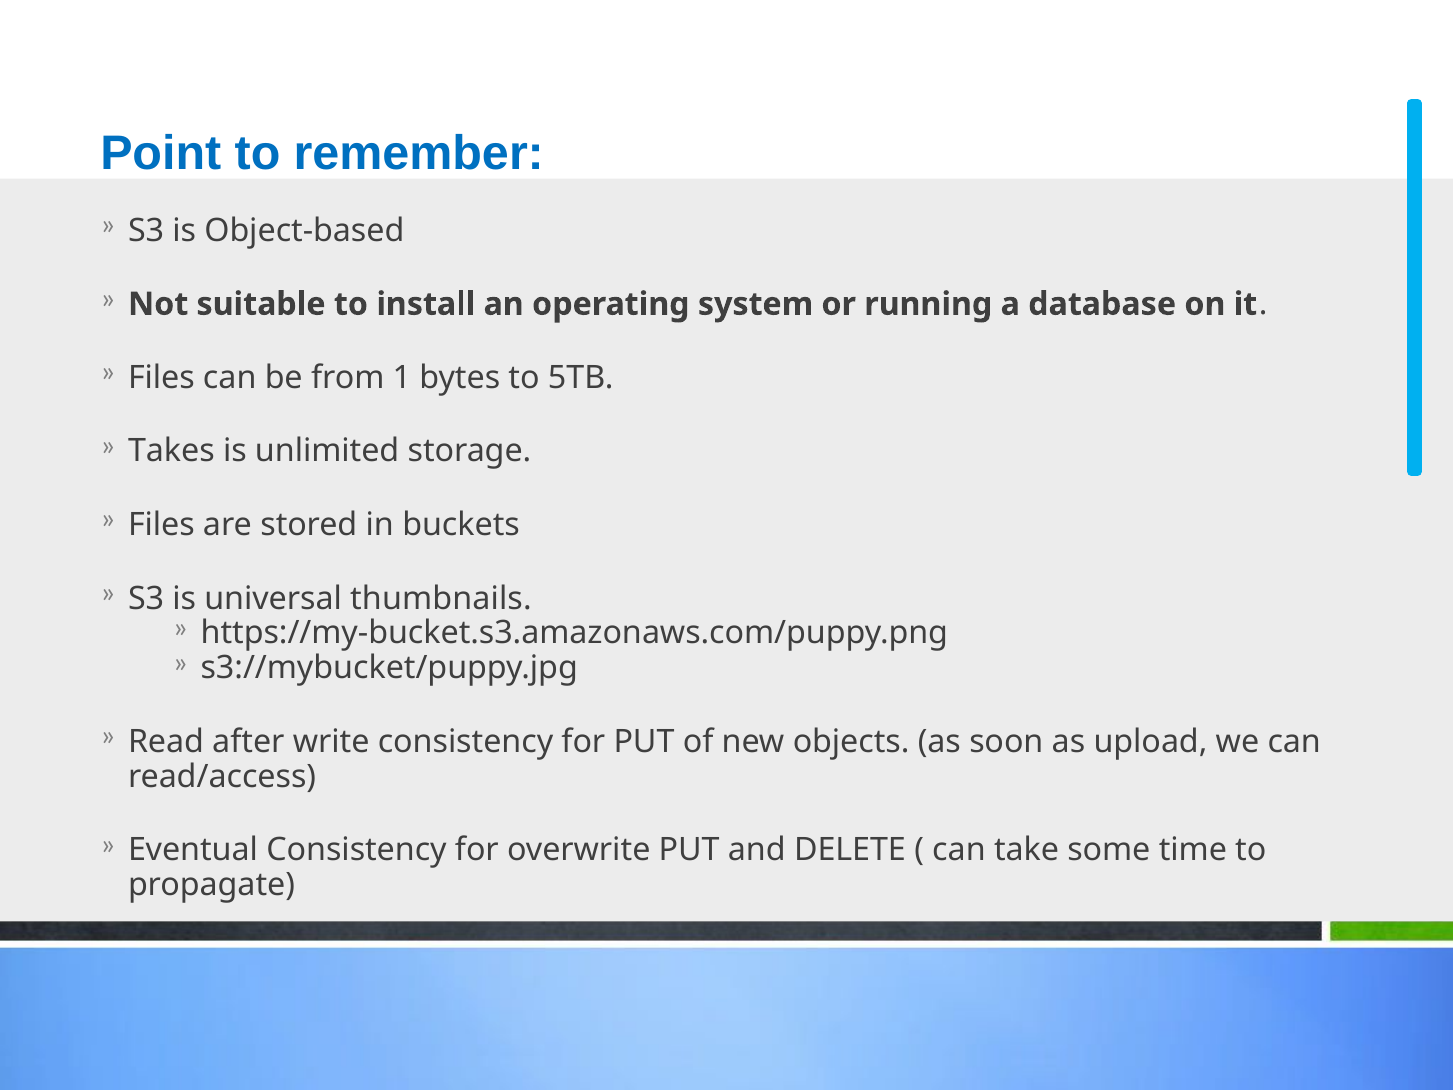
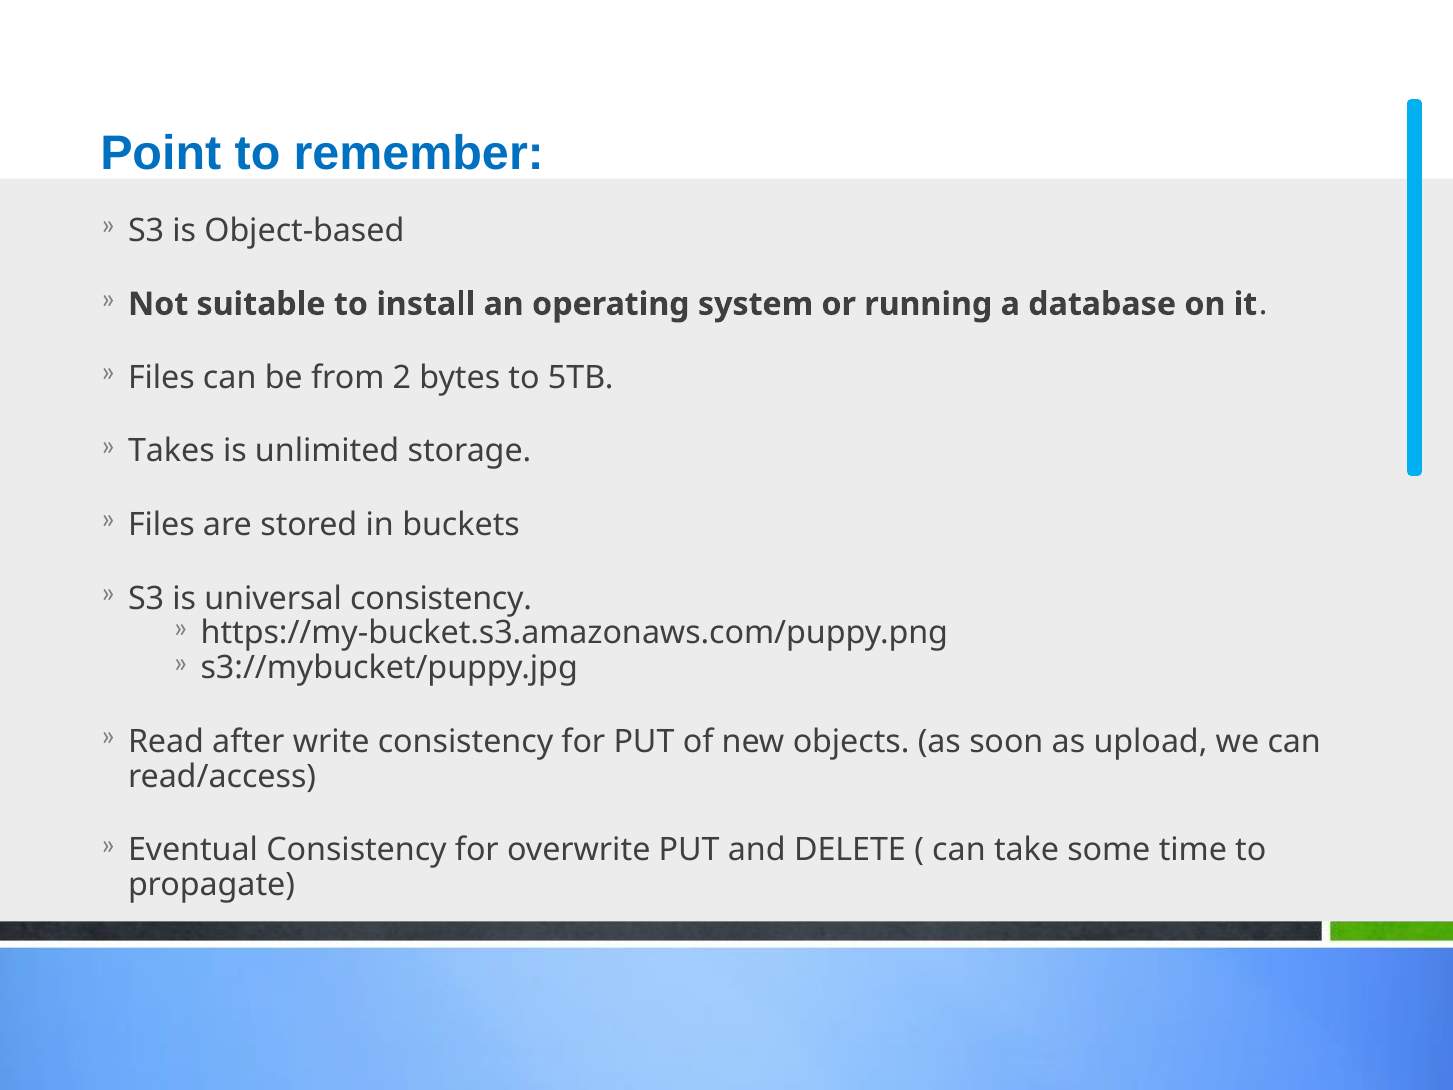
1: 1 -> 2 (402, 378)
universal thumbnails: thumbnails -> consistency (441, 598)
